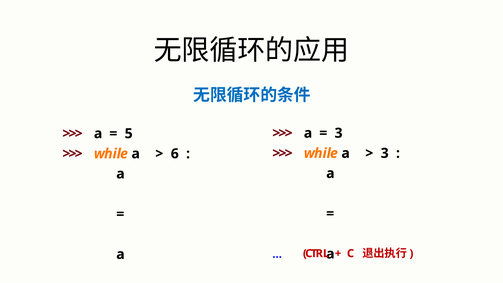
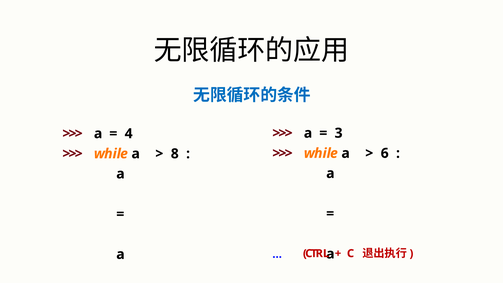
5: 5 -> 4 (129, 134)
3: 3 -> 6 (385, 153)
6: 6 -> 8 (175, 154)
